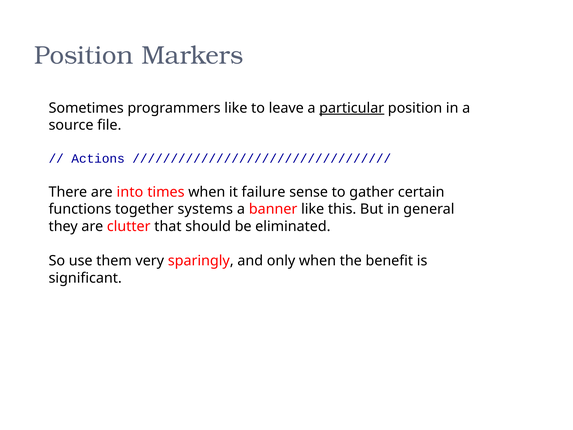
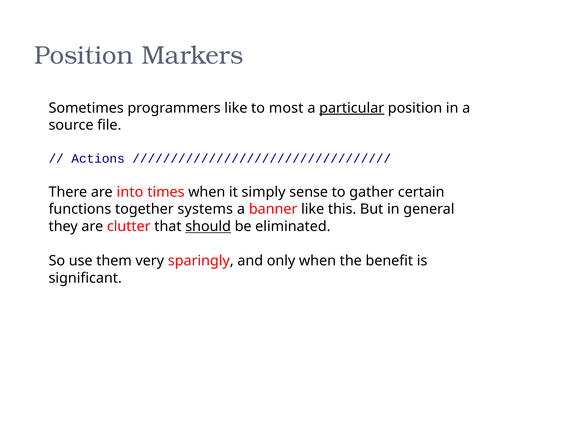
leave: leave -> most (286, 108)
failure: failure -> simply (264, 192)
should underline: none -> present (208, 226)
